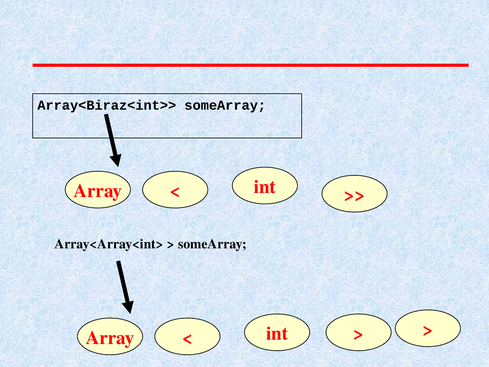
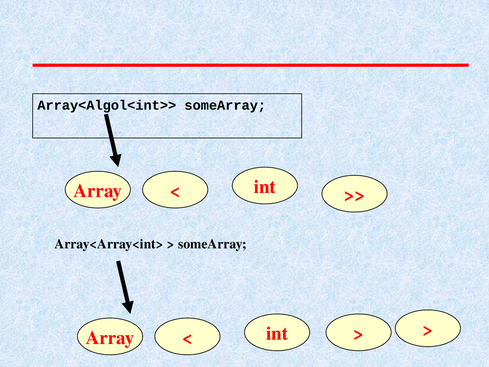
Array<Biraz<int>>: Array<Biraz<int>> -> Array<Algol<int>> (107, 105)
